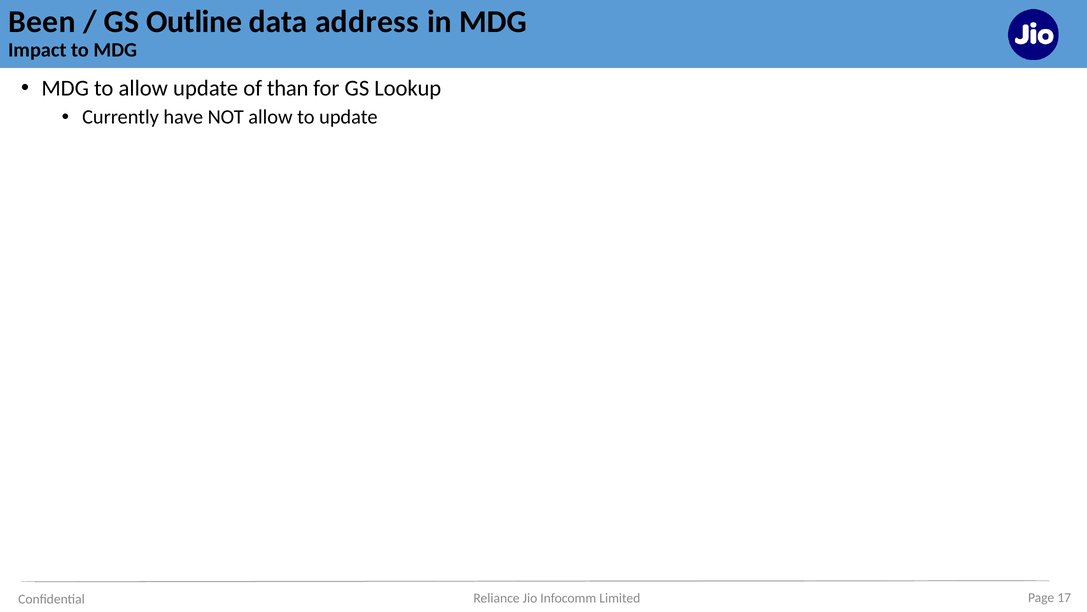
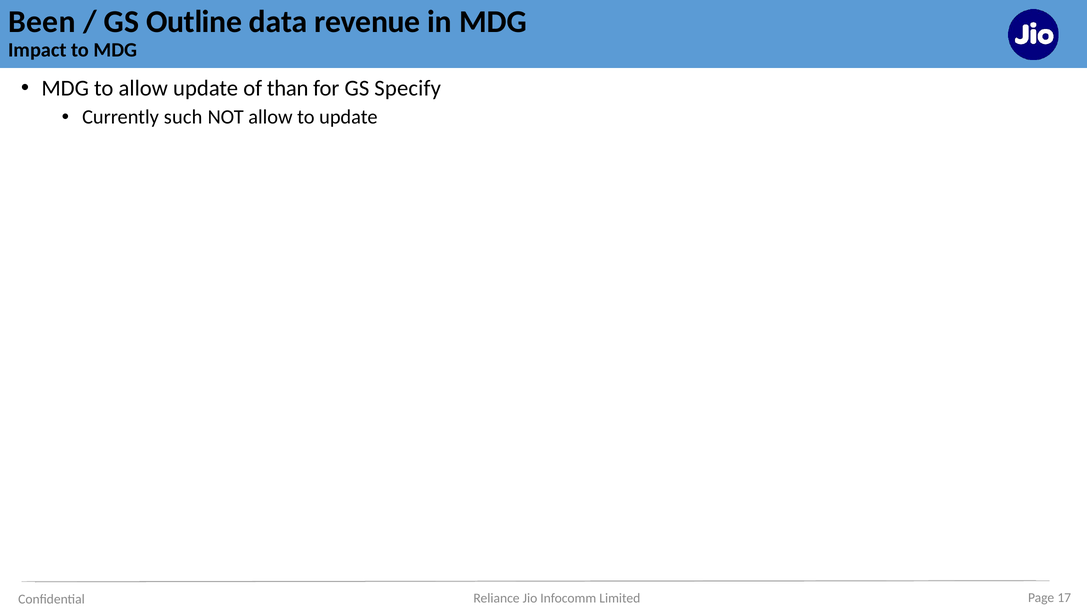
address: address -> revenue (367, 22)
Lookup: Lookup -> Specify (408, 88)
have: have -> such (183, 117)
